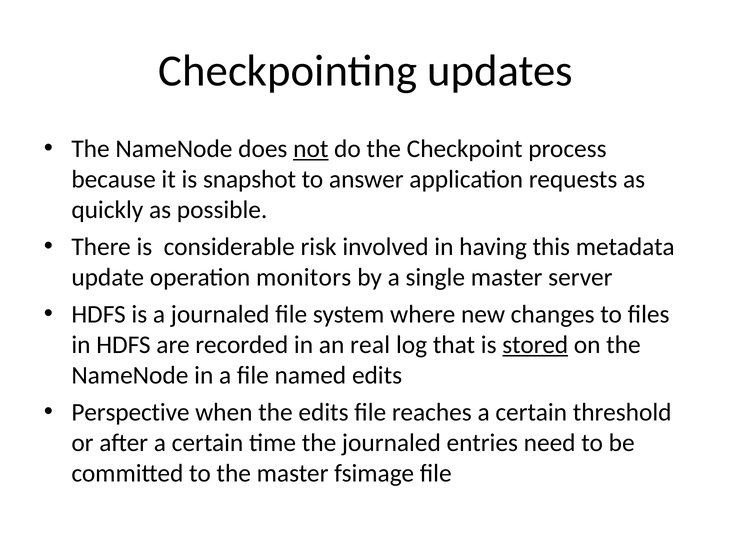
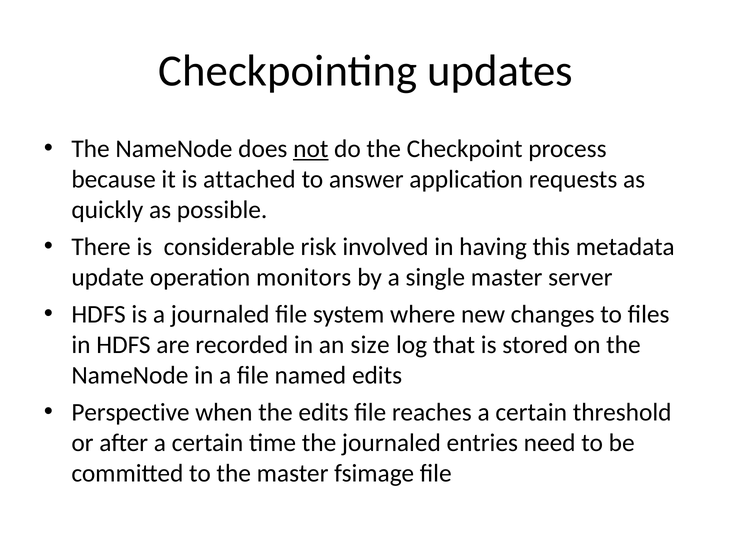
snapshot: snapshot -> attached (249, 179)
real: real -> size (370, 345)
stored underline: present -> none (535, 345)
